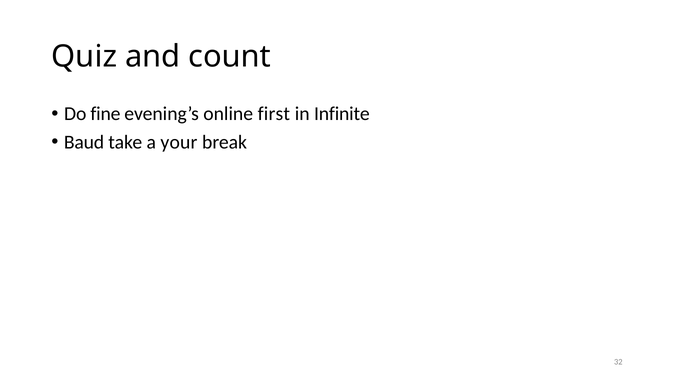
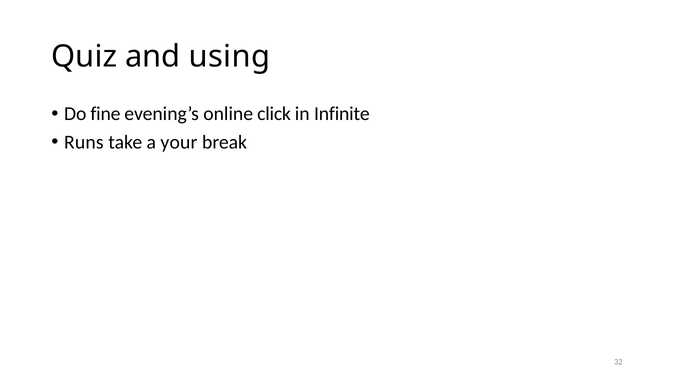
count: count -> using (229, 57)
first: first -> click (274, 114)
Baud: Baud -> Runs (84, 142)
